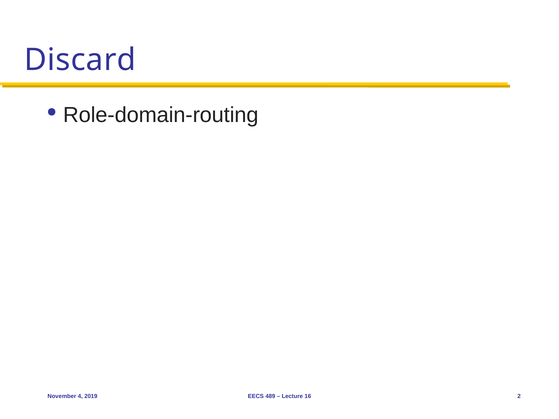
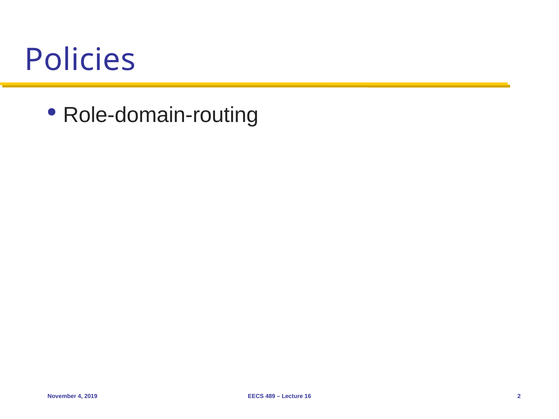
Discard: Discard -> Policies (80, 60)
